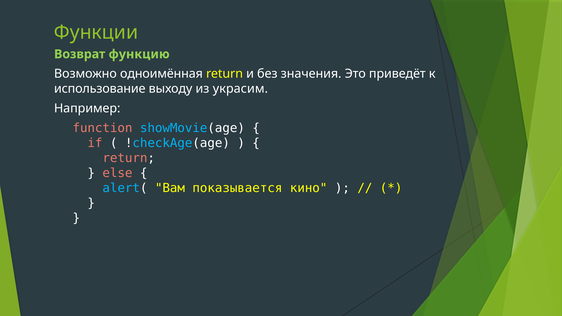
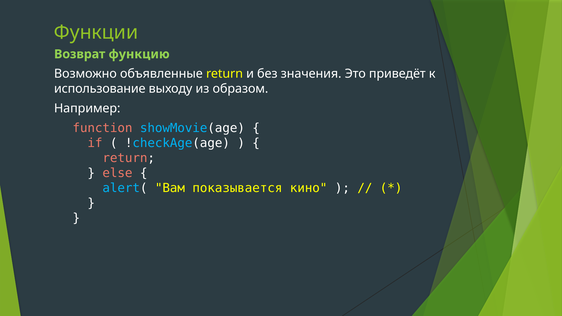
одноимённая: одноимённая -> объявленные (161, 74)
украсим: украсим -> образом (240, 89)
